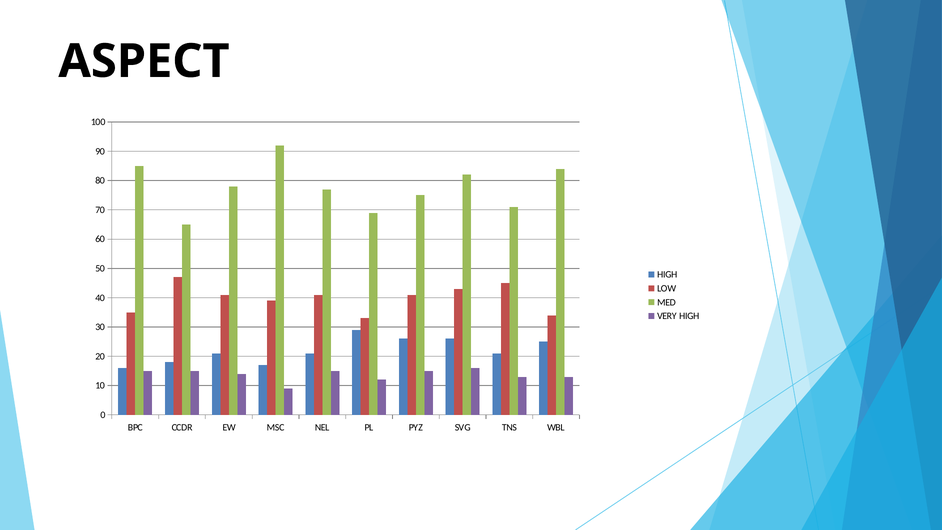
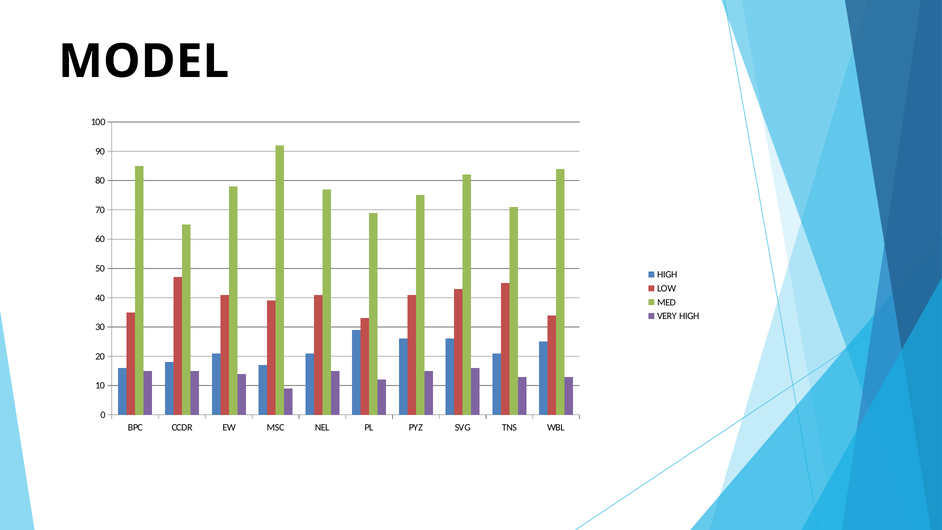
ASPECT: ASPECT -> MODEL (144, 61)
